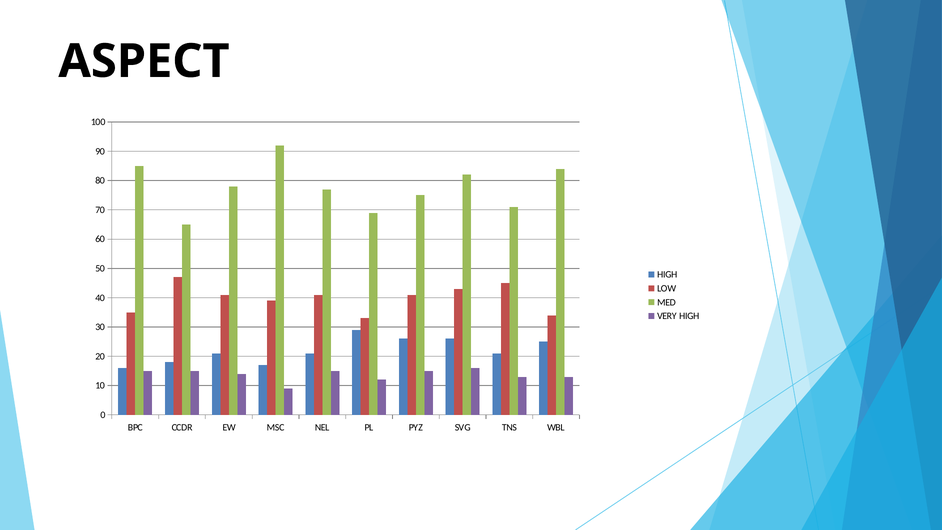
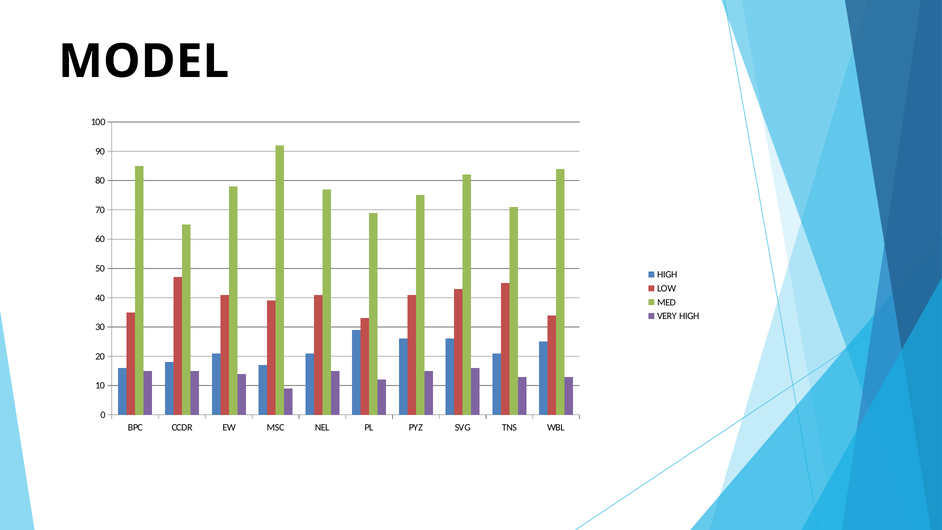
ASPECT: ASPECT -> MODEL (144, 61)
